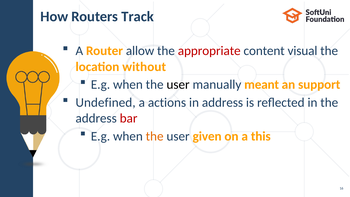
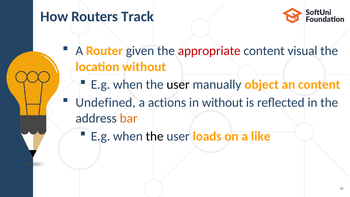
allow: allow -> given (140, 51)
meant: meant -> object (262, 85)
an support: support -> content (319, 85)
in address: address -> without (223, 103)
bar colour: red -> orange (129, 118)
the colour: orange -> black (155, 136)
given: given -> loads (207, 136)
this: this -> like (261, 136)
